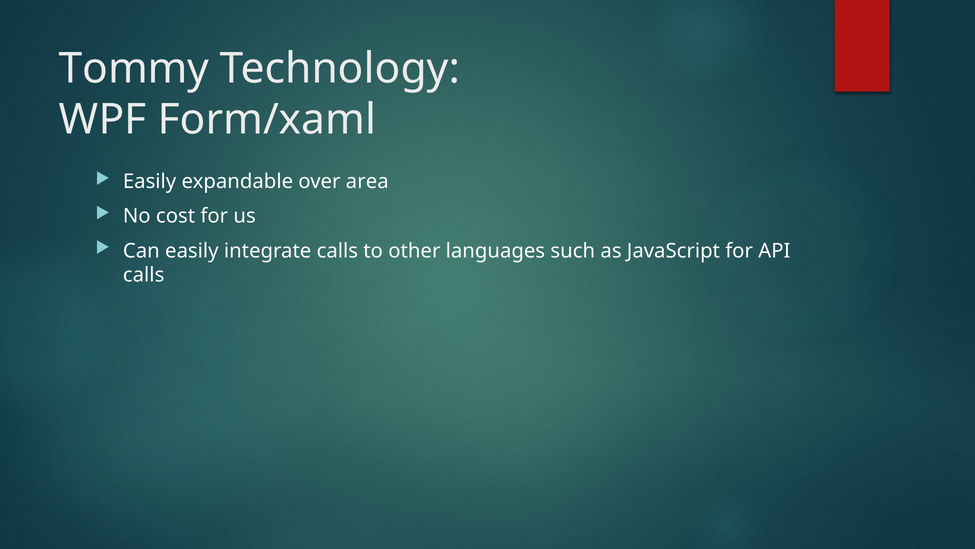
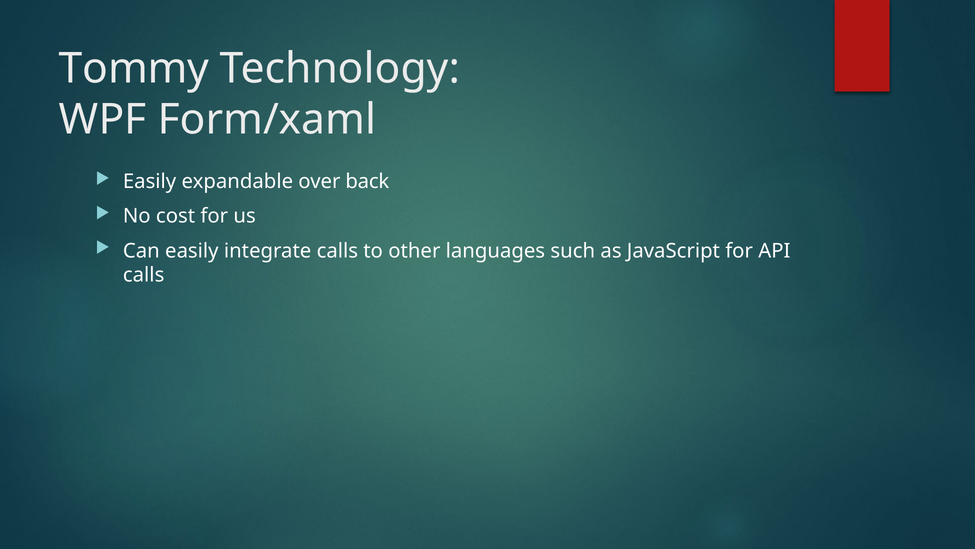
area: area -> back (367, 181)
